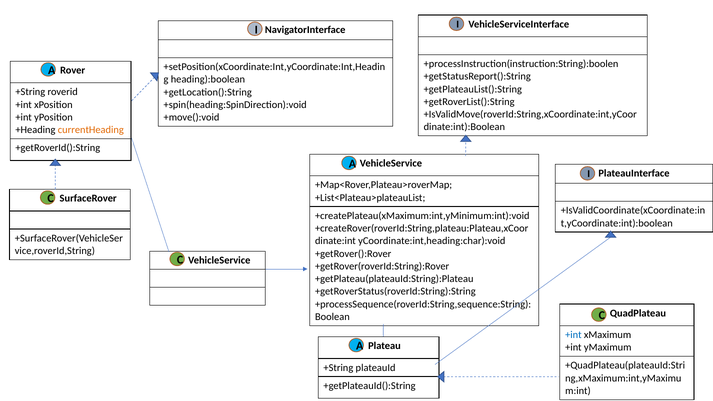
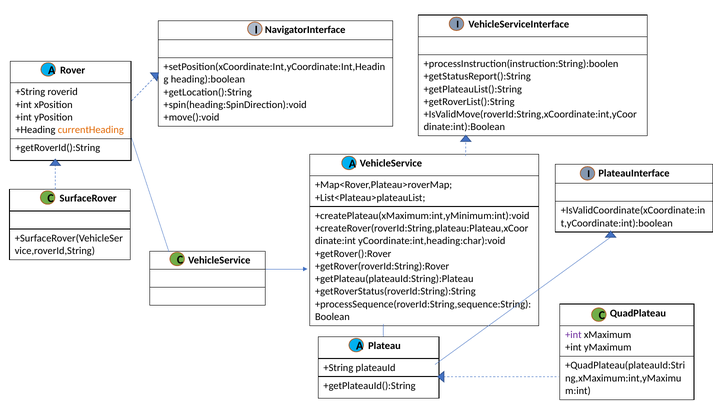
+int colour: blue -> purple (573, 335)
